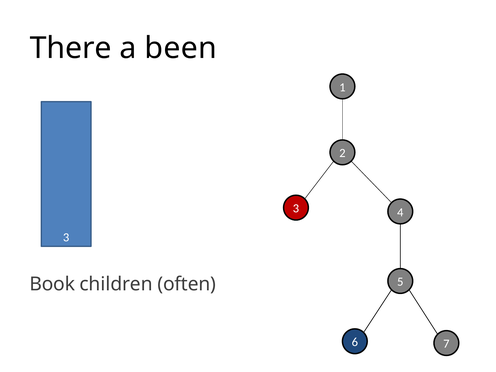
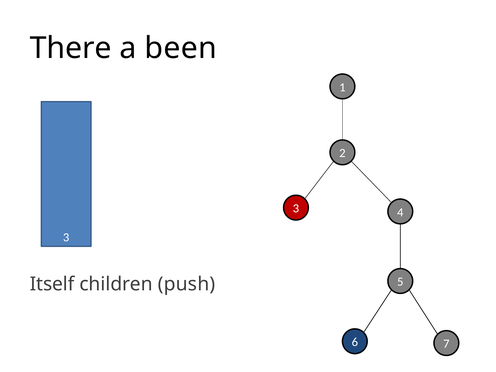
Book: Book -> Itself (52, 284)
often: often -> push (187, 284)
